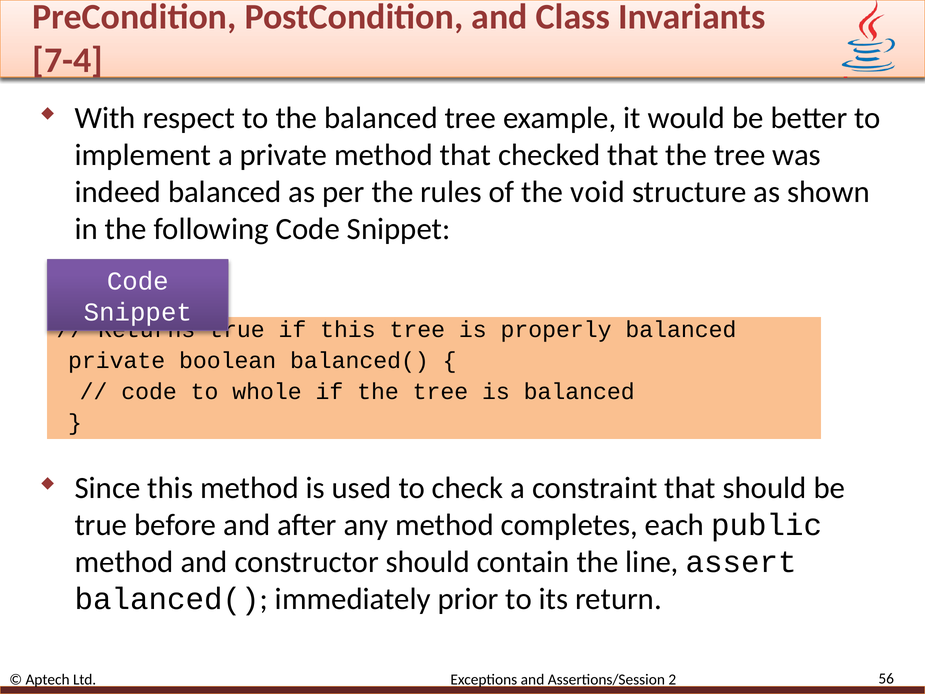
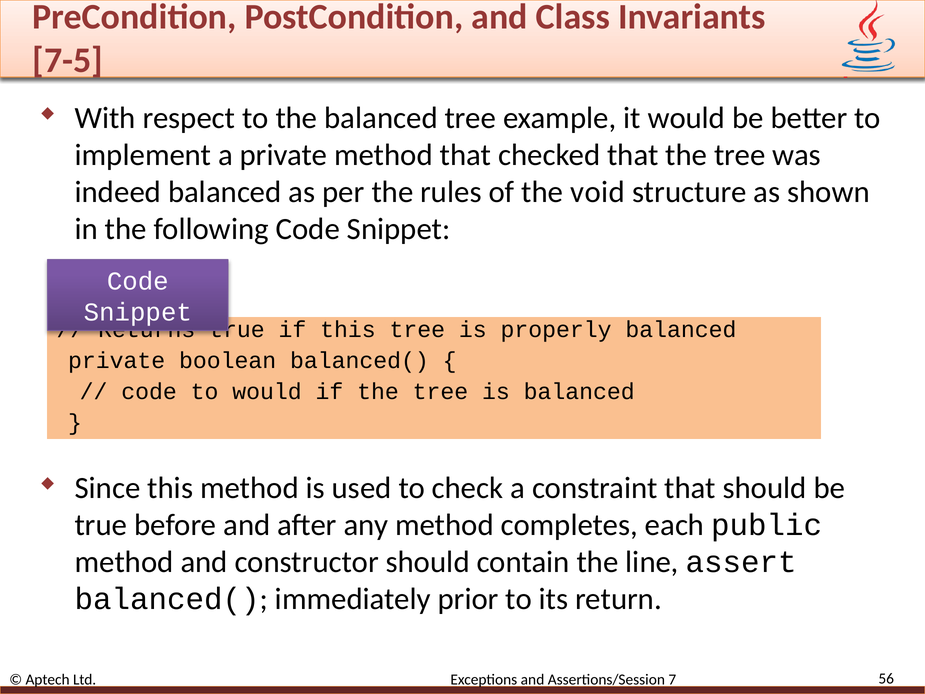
7-4: 7-4 -> 7-5 (68, 60)
to whole: whole -> would (267, 392)
2: 2 -> 7 (672, 679)
